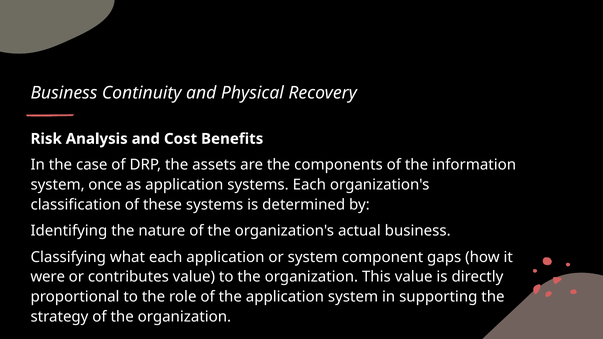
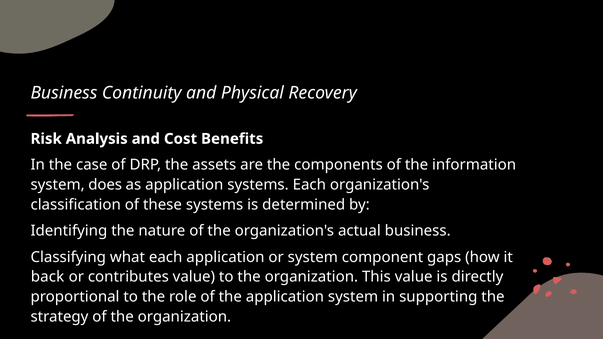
once: once -> does (105, 185)
were: were -> back (48, 277)
